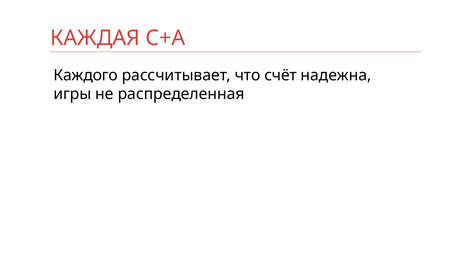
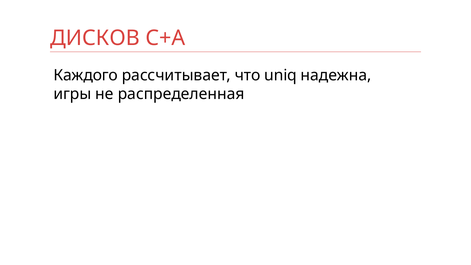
КАЖДАЯ: КАЖДАЯ -> ДИСКОВ (95, 38)
счёт: счёт -> uniq (281, 75)
